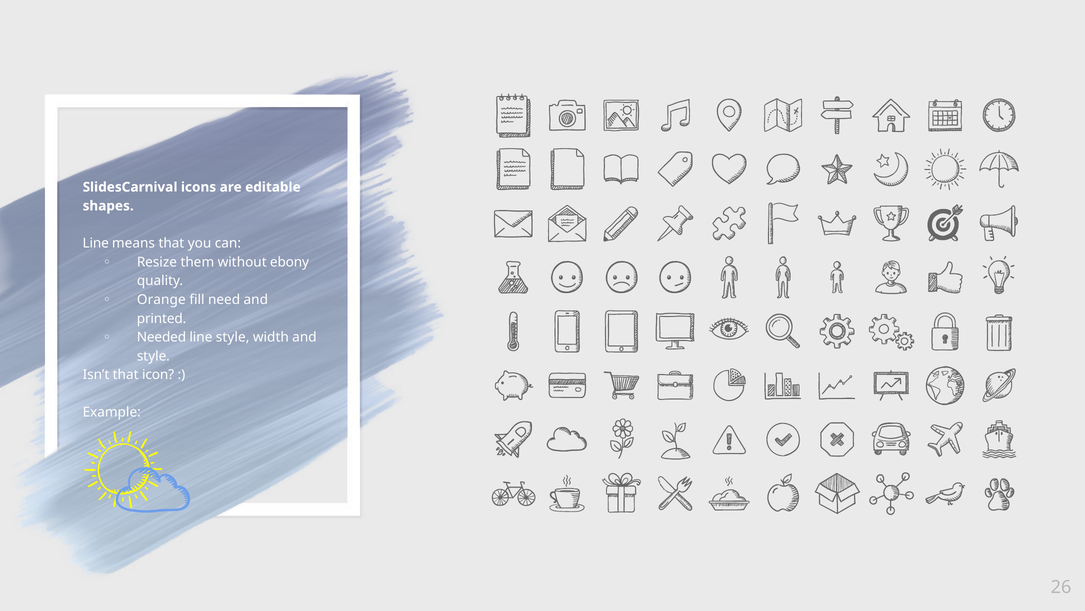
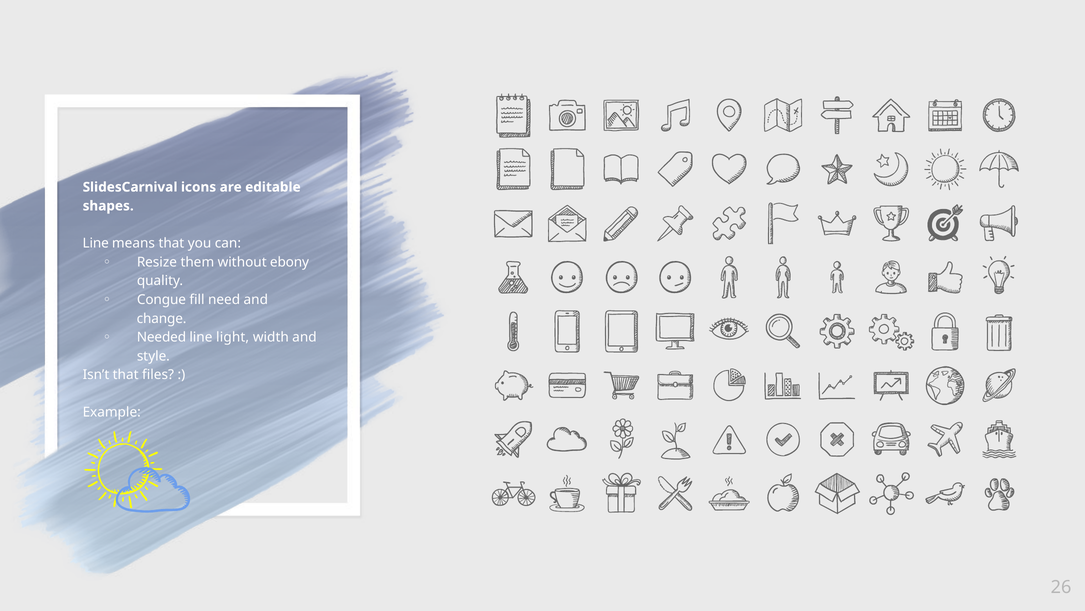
Orange: Orange -> Congue (161, 299)
printed: printed -> change (162, 318)
line style: style -> light (233, 337)
icon: icon -> files (158, 374)
